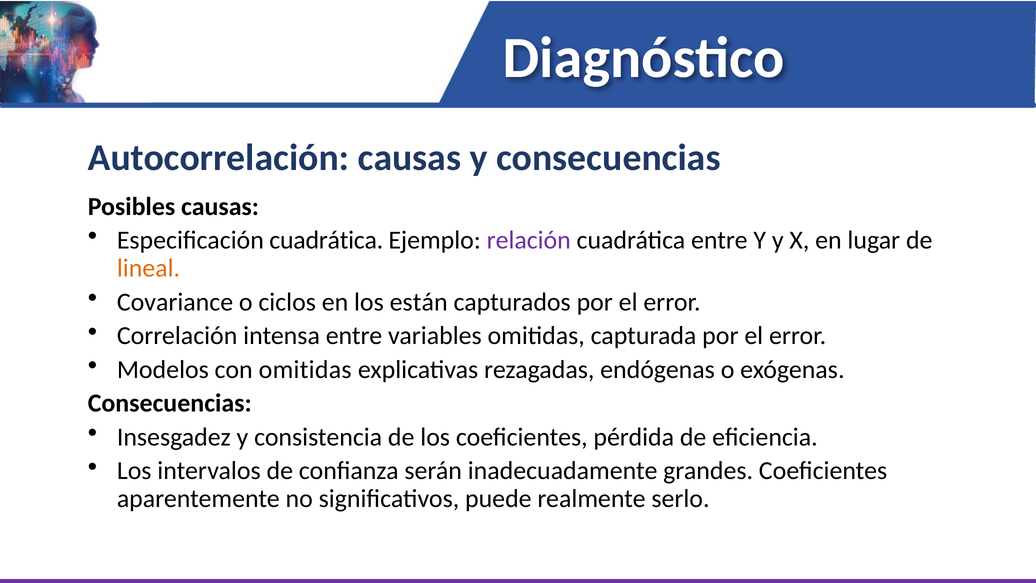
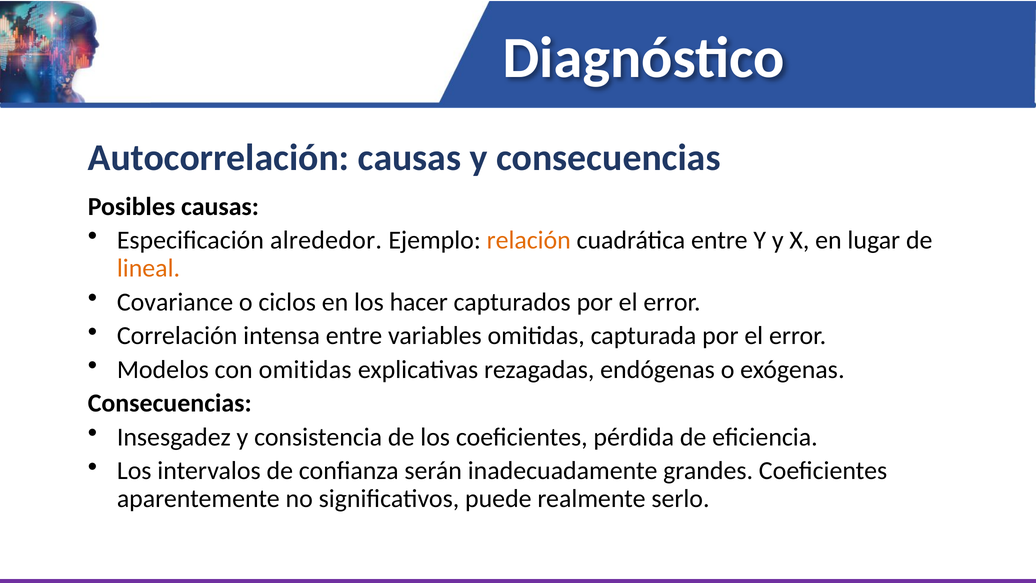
Especificación cuadrática: cuadrática -> alrededor (326, 240)
relación colour: purple -> orange (529, 240)
están: están -> hacer (419, 302)
